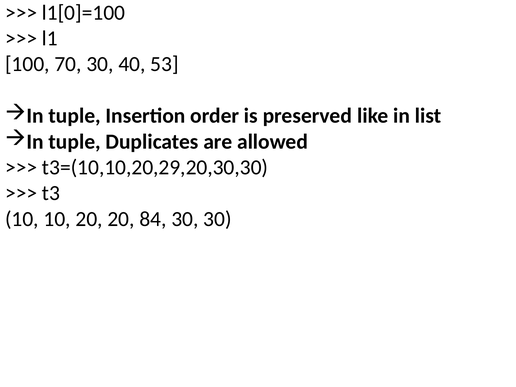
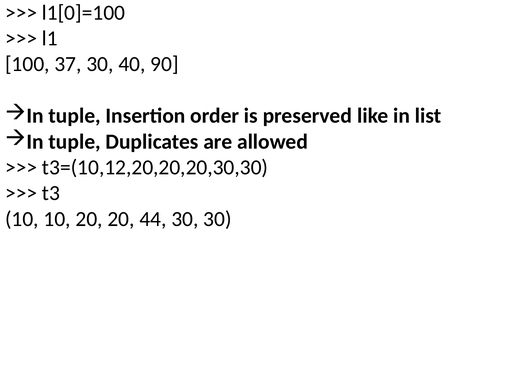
70: 70 -> 37 (68, 64)
53: 53 -> 90 (164, 64)
t3=(10,10,20,29,20,30,30: t3=(10,10,20,29,20,30,30 -> t3=(10,12,20,20,20,30,30 (155, 167)
84: 84 -> 44 (153, 219)
